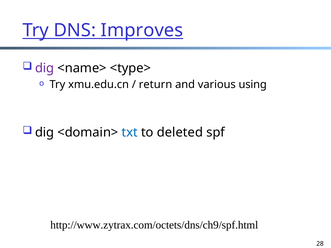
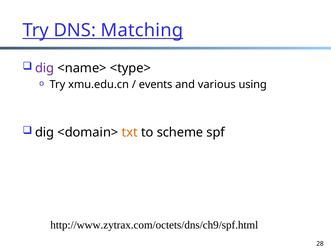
Improves: Improves -> Matching (142, 30)
return: return -> events (156, 85)
txt colour: blue -> orange (130, 133)
deleted: deleted -> scheme (180, 133)
